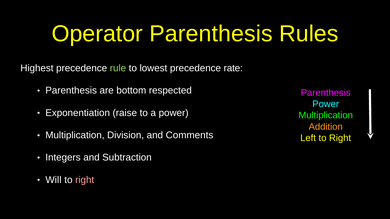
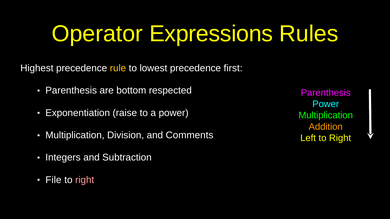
Operator Parenthesis: Parenthesis -> Expressions (211, 34)
rule colour: light green -> yellow (118, 68)
rate: rate -> first (233, 68)
Will: Will -> File (53, 180)
